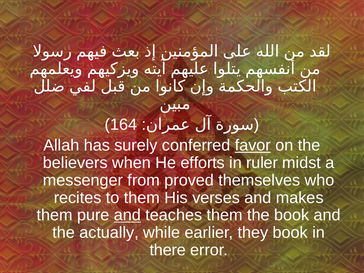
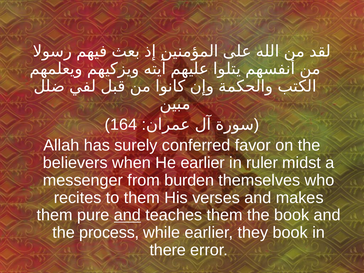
favor underline: present -> none (253, 145)
He efforts: efforts -> earlier (203, 163)
proved: proved -> burden (189, 180)
actually: actually -> process (109, 233)
